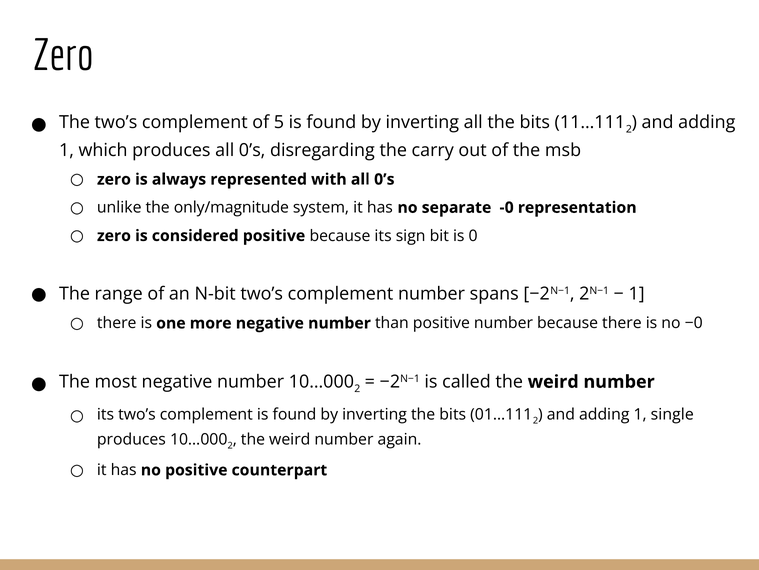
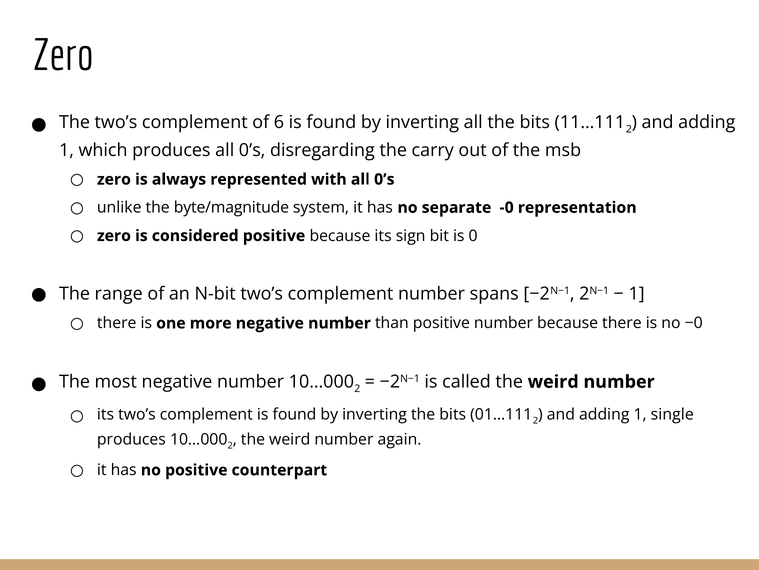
5: 5 -> 6 (279, 122)
only/magnitude: only/magnitude -> byte/magnitude (231, 207)
